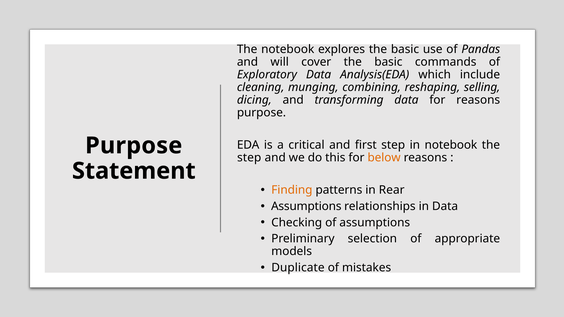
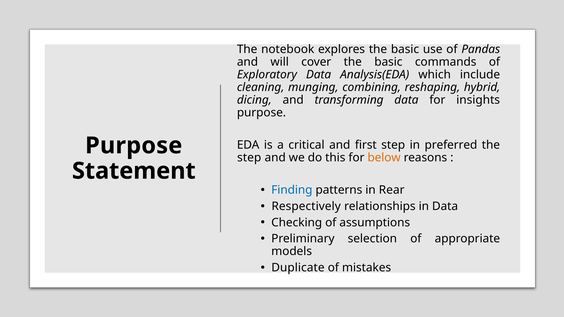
selling: selling -> hybrid (482, 87)
for reasons: reasons -> insights (478, 100)
in notebook: notebook -> preferred (451, 145)
Finding colour: orange -> blue (292, 190)
Assumptions: Assumptions -> Respectively (306, 206)
